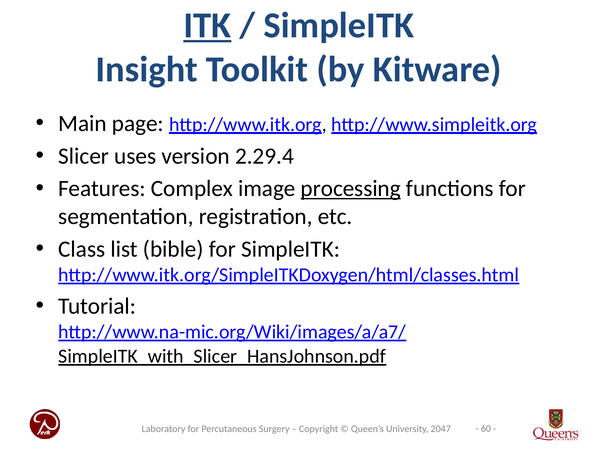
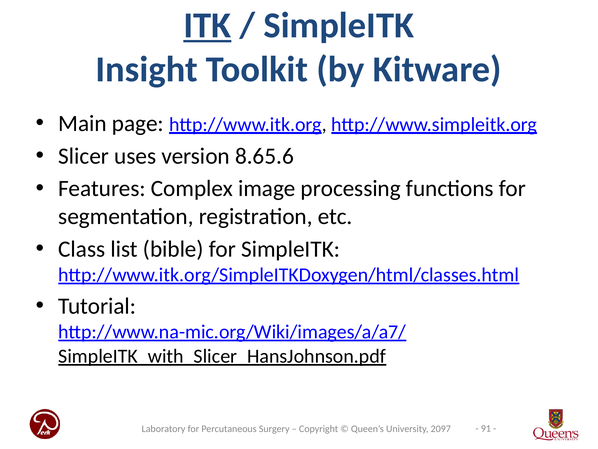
2.29.4: 2.29.4 -> 8.65.6 (264, 156)
processing underline: present -> none (351, 188)
60: 60 -> 91 (486, 428)
2047: 2047 -> 2097 (441, 428)
